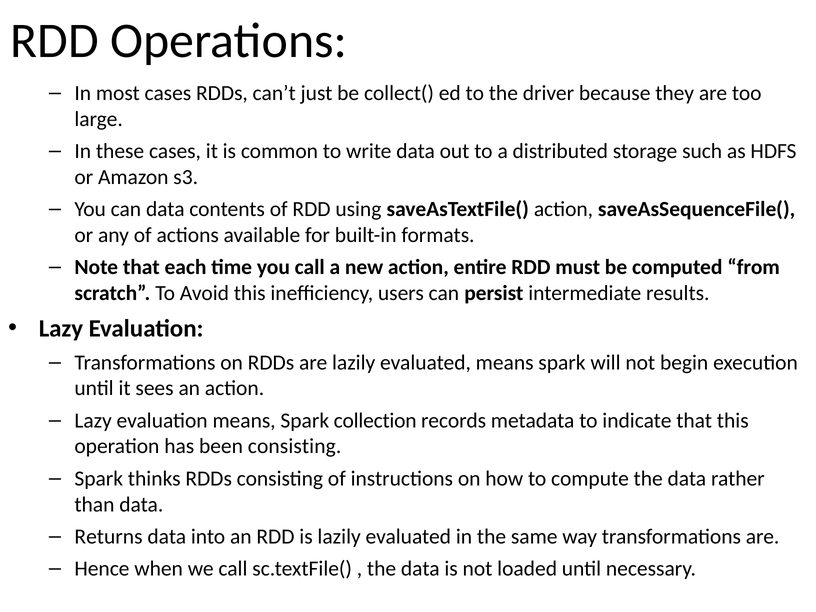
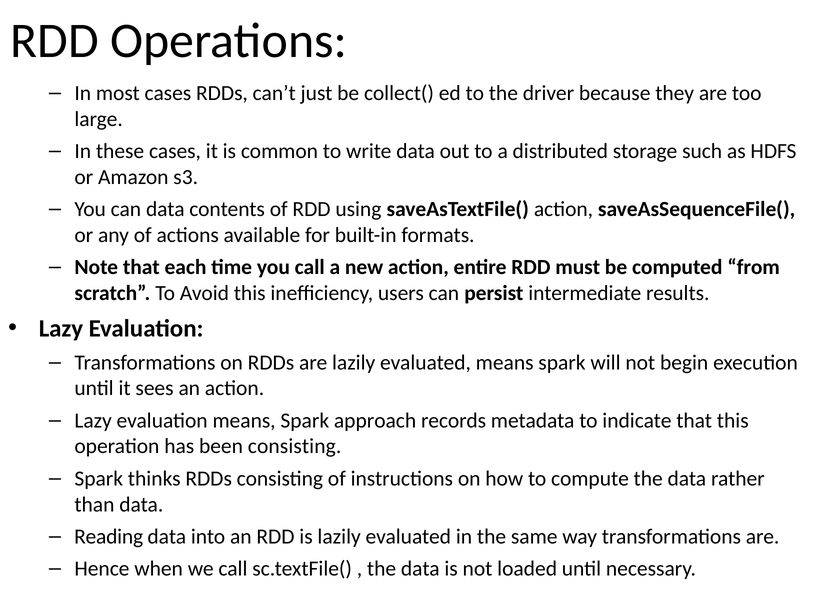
collection: collection -> approach (375, 421)
Returns: Returns -> Reading (109, 537)
